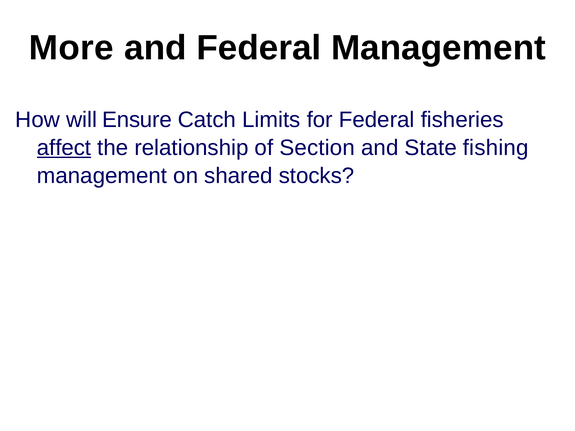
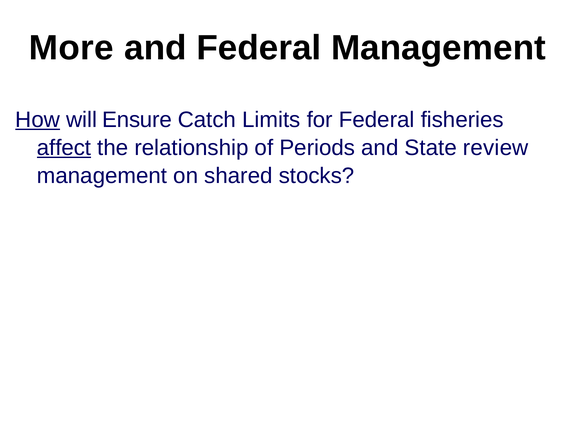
How underline: none -> present (38, 120)
Section: Section -> Periods (317, 148)
fishing: fishing -> review (496, 148)
